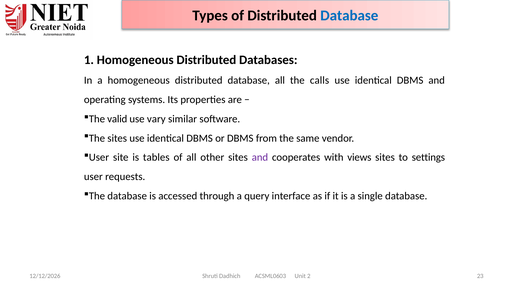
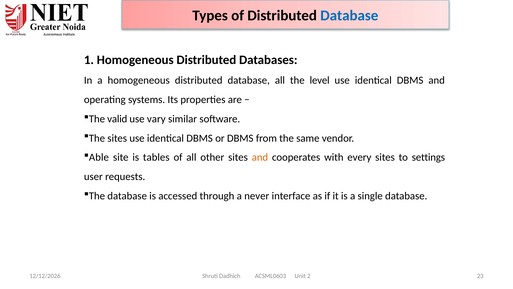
calls: calls -> level (320, 80)
User: User -> Able (99, 157)
and colour: purple -> orange (260, 157)
views: views -> every (359, 157)
query: query -> never (257, 196)
